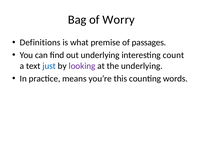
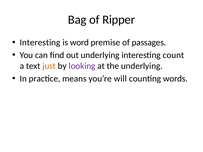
Worry: Worry -> Ripper (119, 20)
Definitions: Definitions -> Interesting (40, 43)
what: what -> word (79, 43)
just colour: blue -> orange (49, 66)
this: this -> will (120, 79)
